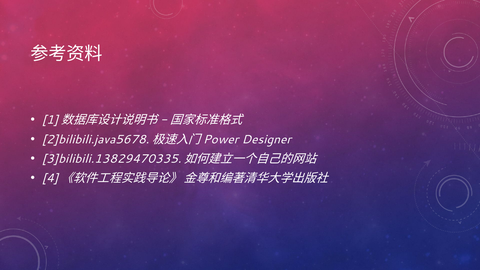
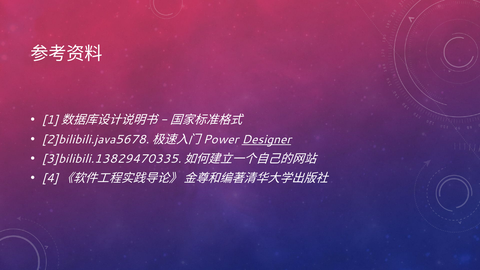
Designer underline: none -> present (266, 139)
